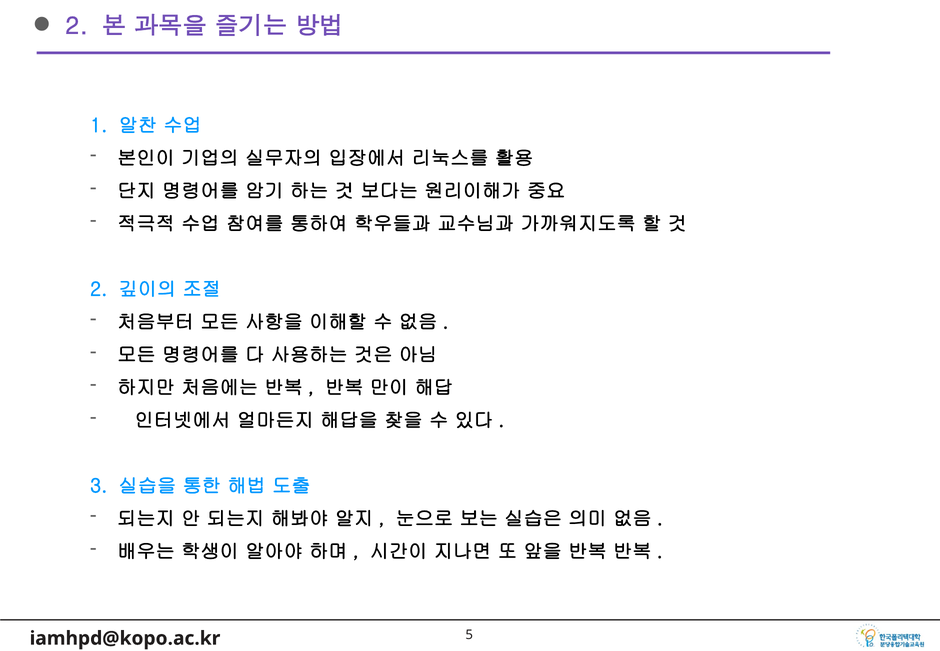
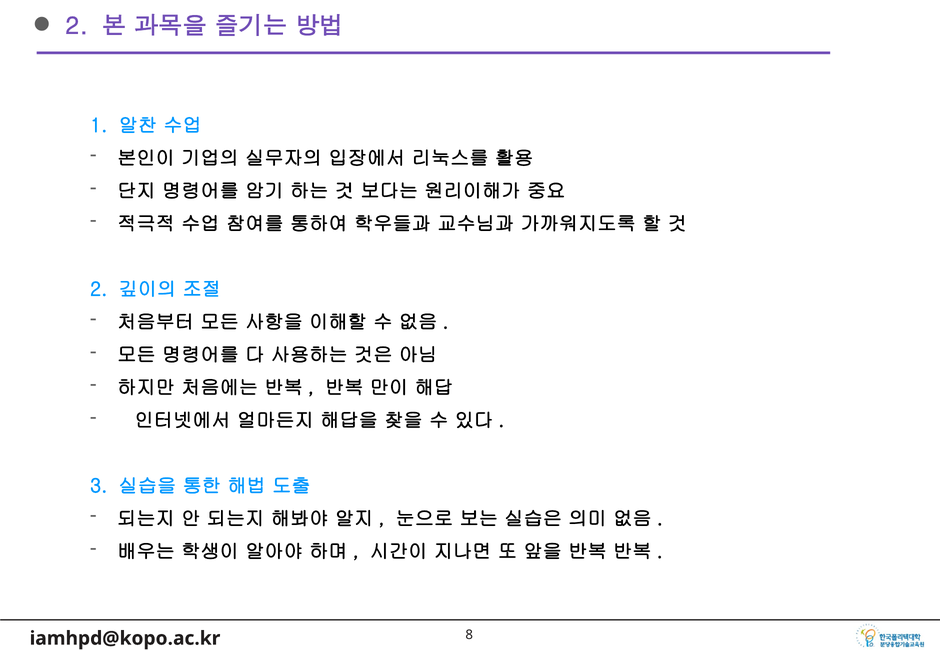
5: 5 -> 8 (469, 635)
